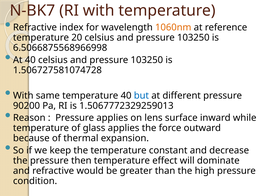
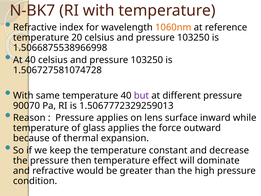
6.5066875568966998: 6.5066875568966998 -> 1.5066875538966998 (60, 48)
but colour: blue -> purple (141, 95)
90200: 90200 -> 90070 (26, 106)
